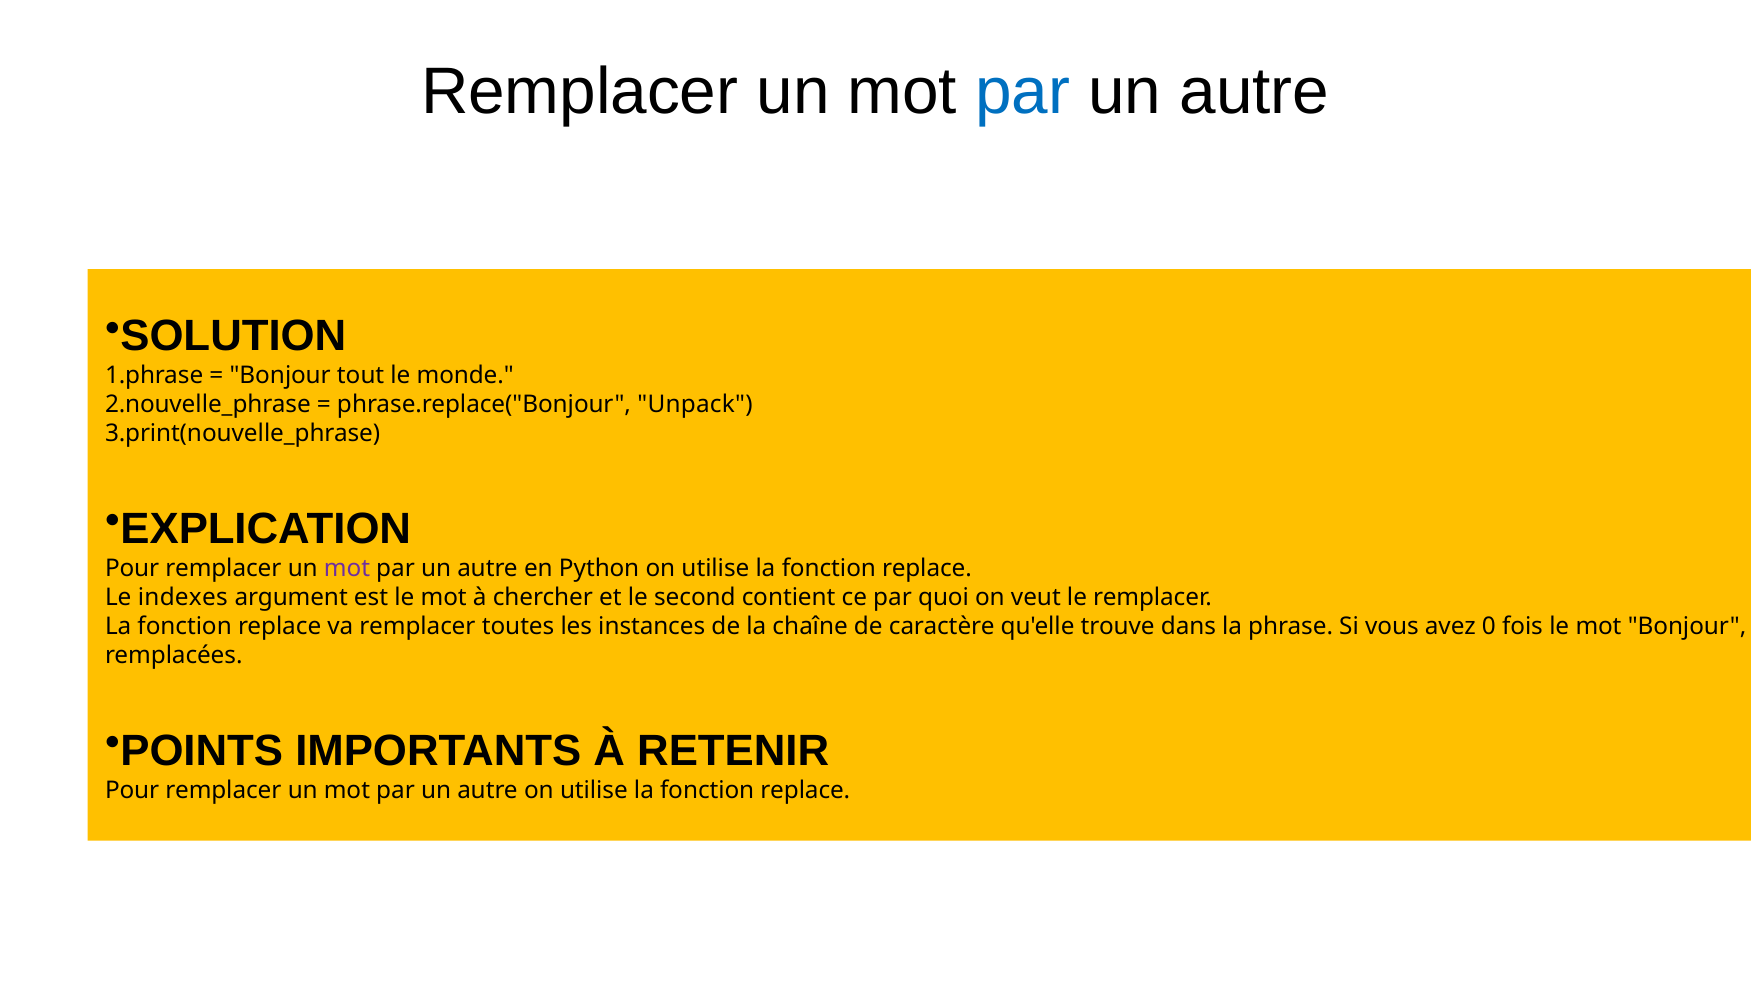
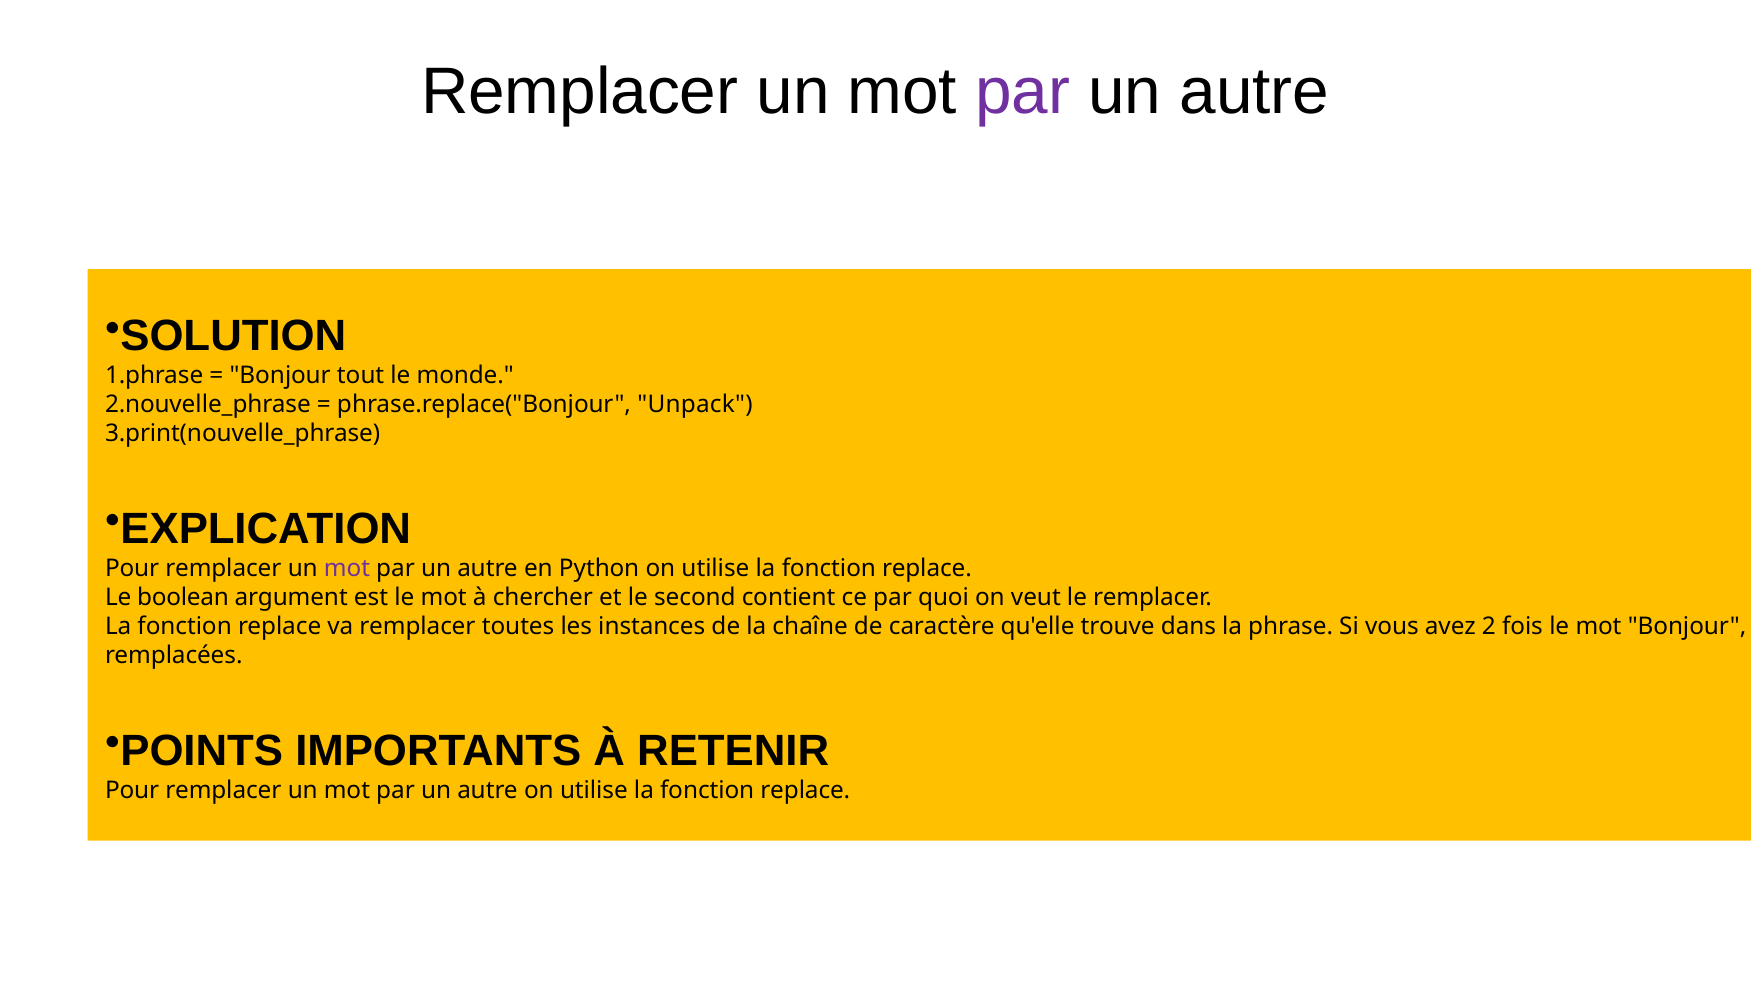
par colour: blue -> purple (1023, 92)
indexes: indexes -> boolean (183, 597)
0: 0 -> 2 (1489, 627)
